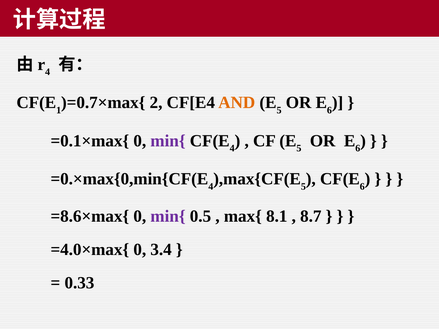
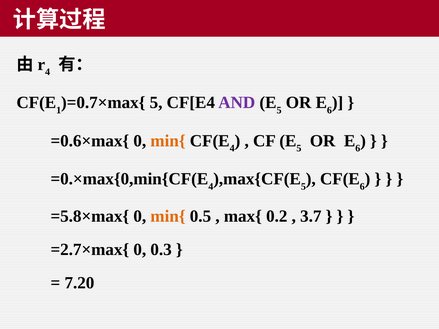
2: 2 -> 5 (156, 103)
AND colour: orange -> purple (237, 103)
=0.1×max{: =0.1×max{ -> =0.6×max{ (90, 141)
min{ colour: purple -> orange (168, 141)
=8.6×max{: =8.6×max{ -> =5.8×max{ (90, 216)
min{ colour: purple -> orange (168, 216)
8.1: 8.1 -> 0.2 (277, 216)
8.7: 8.7 -> 3.7 (311, 216)
=4.0×max{: =4.0×max{ -> =2.7×max{ (90, 250)
3.4: 3.4 -> 0.3 (161, 250)
0.33: 0.33 -> 7.20 (79, 283)
